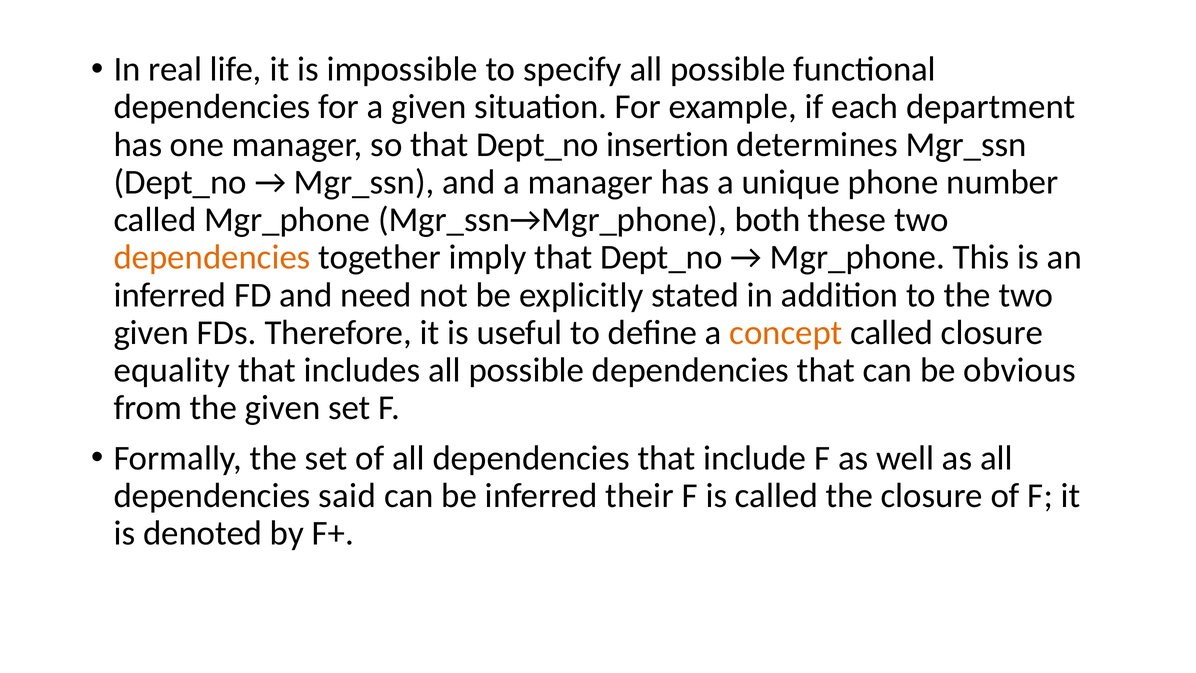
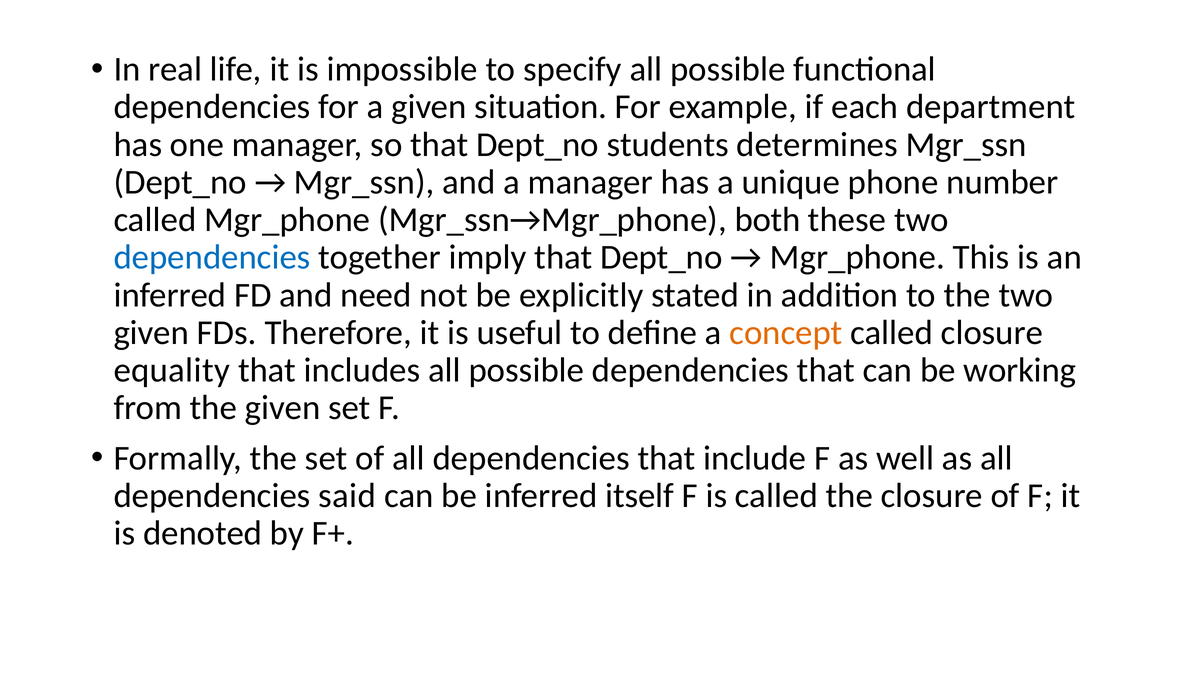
insertion: insertion -> students (668, 145)
dependencies colour: orange -> blue (212, 257)
obvious: obvious -> working (1020, 370)
their: their -> itself (640, 495)
